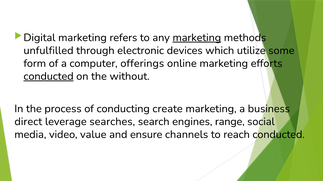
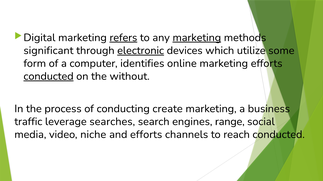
refers underline: none -> present (123, 38)
unfulfilled: unfulfilled -> significant (48, 51)
electronic underline: none -> present (141, 51)
offerings: offerings -> identifies (142, 64)
direct: direct -> traffic (28, 122)
value: value -> niche (93, 135)
and ensure: ensure -> efforts (146, 135)
